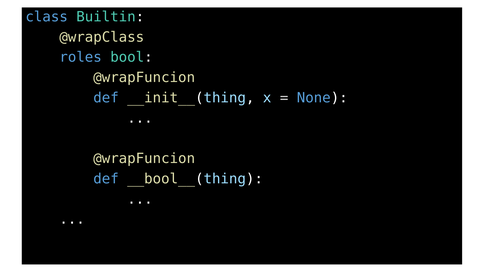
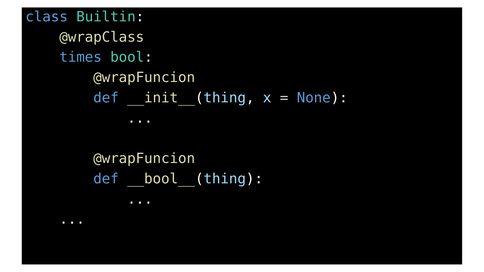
roles: roles -> times (81, 57)
